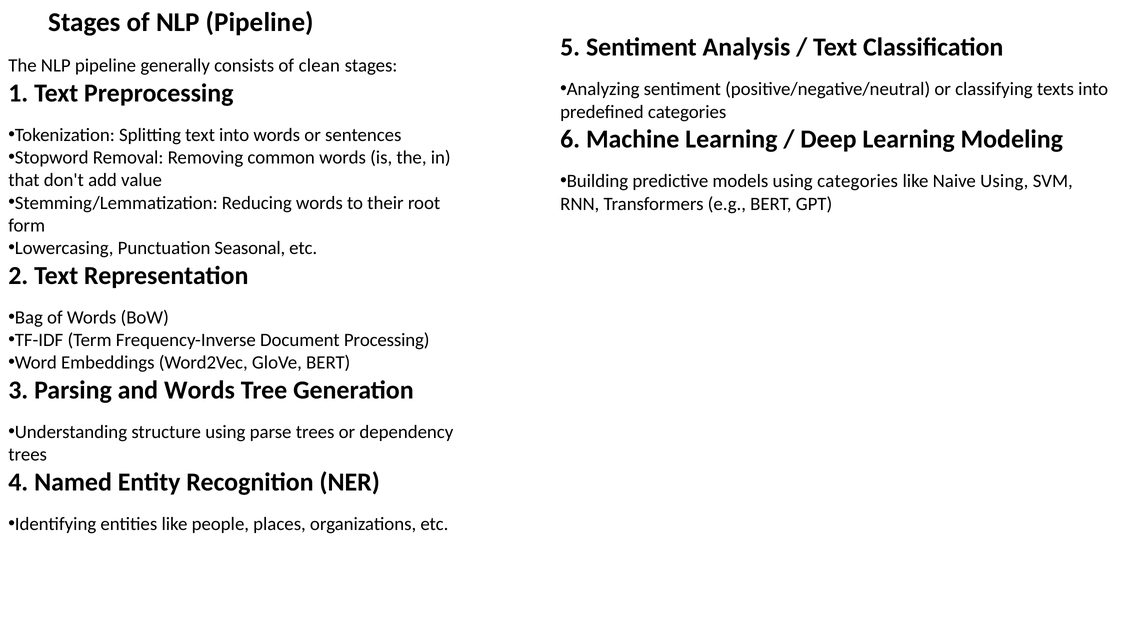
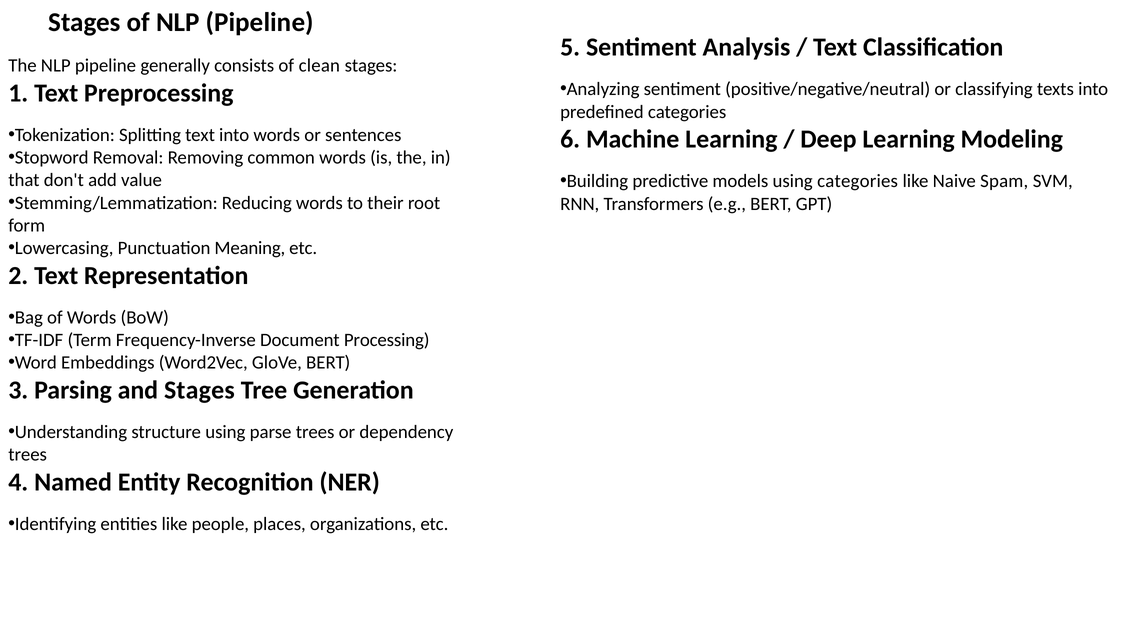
Naive Using: Using -> Spam (1004, 181)
Seasonal: Seasonal -> Meaning (250, 248)
and Words: Words -> Stages (199, 390)
